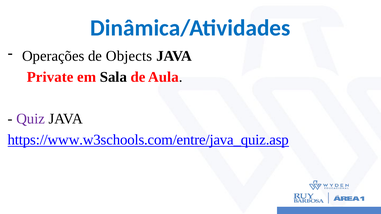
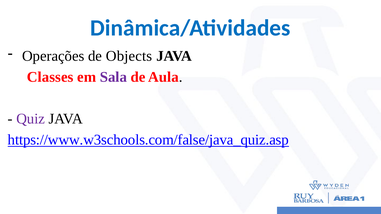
Private: Private -> Classes (50, 77)
Sala colour: black -> purple (113, 77)
https://www.w3schools.com/entre/java_quiz.asp: https://www.w3schools.com/entre/java_quiz.asp -> https://www.w3schools.com/false/java_quiz.asp (148, 140)
